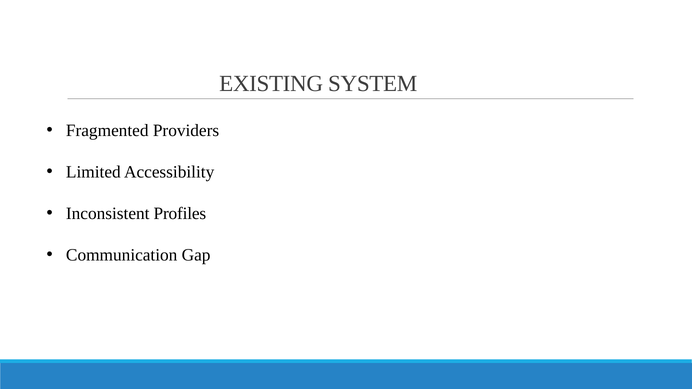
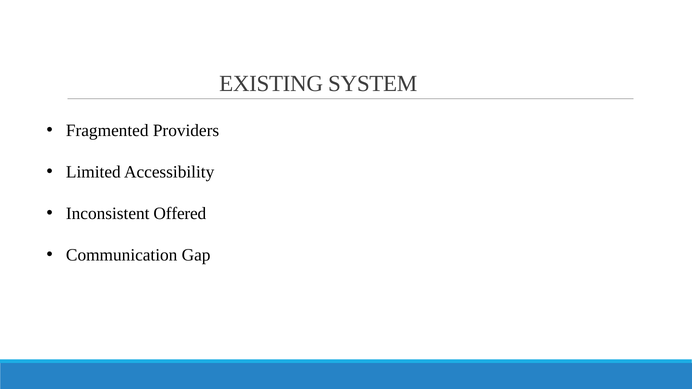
Profiles: Profiles -> Offered (180, 213)
